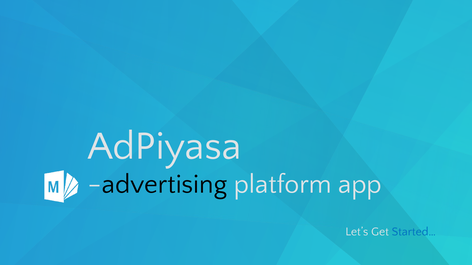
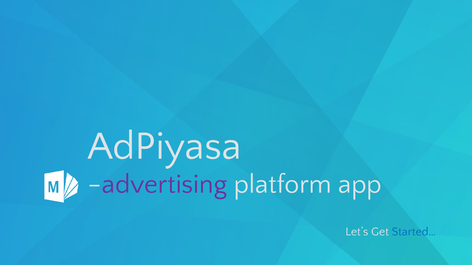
advertising colour: black -> purple (165, 184)
